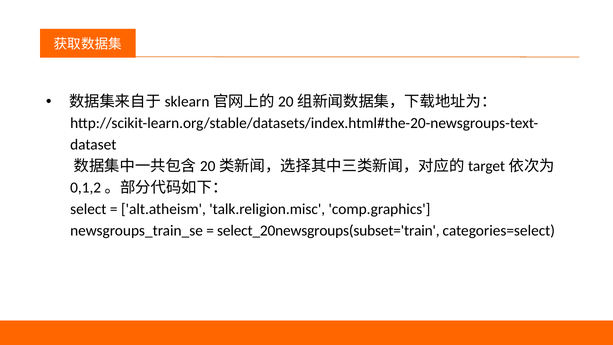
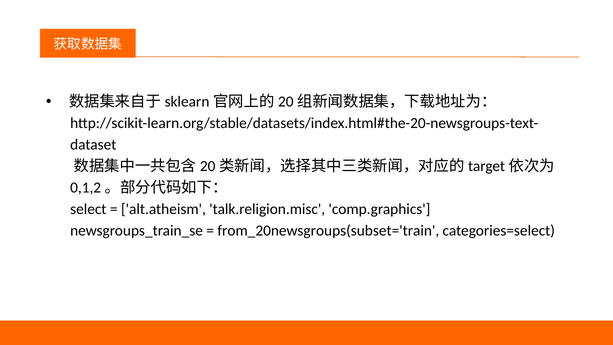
select_20newsgroups(subset='train: select_20newsgroups(subset='train -> from_20newsgroups(subset='train (328, 231)
